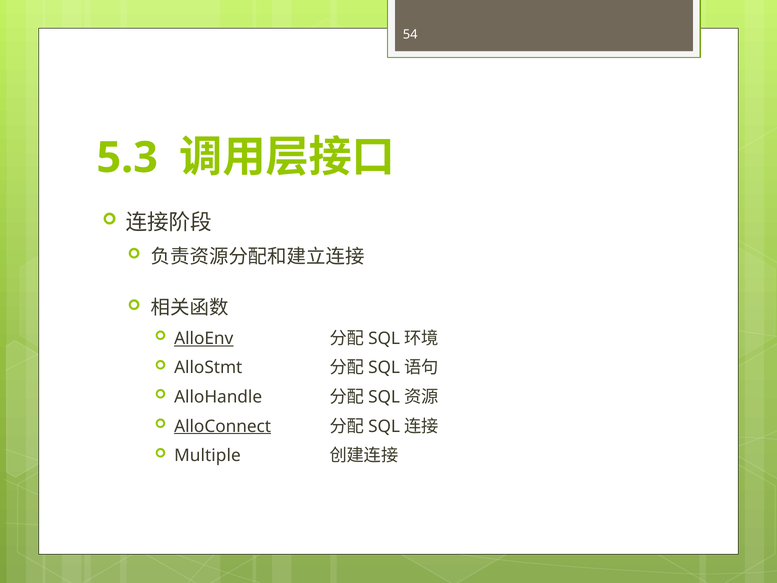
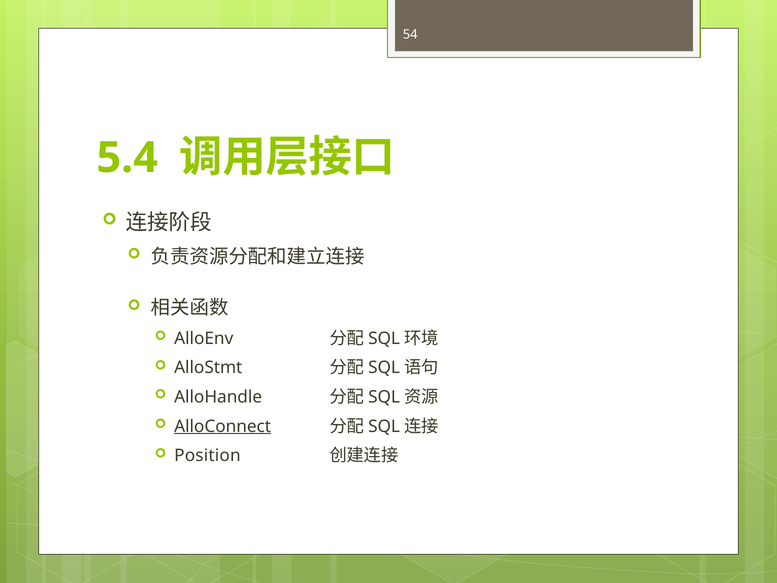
5.3: 5.3 -> 5.4 (127, 158)
AlloEnv underline: present -> none (204, 338)
Multiple: Multiple -> Position (207, 455)
